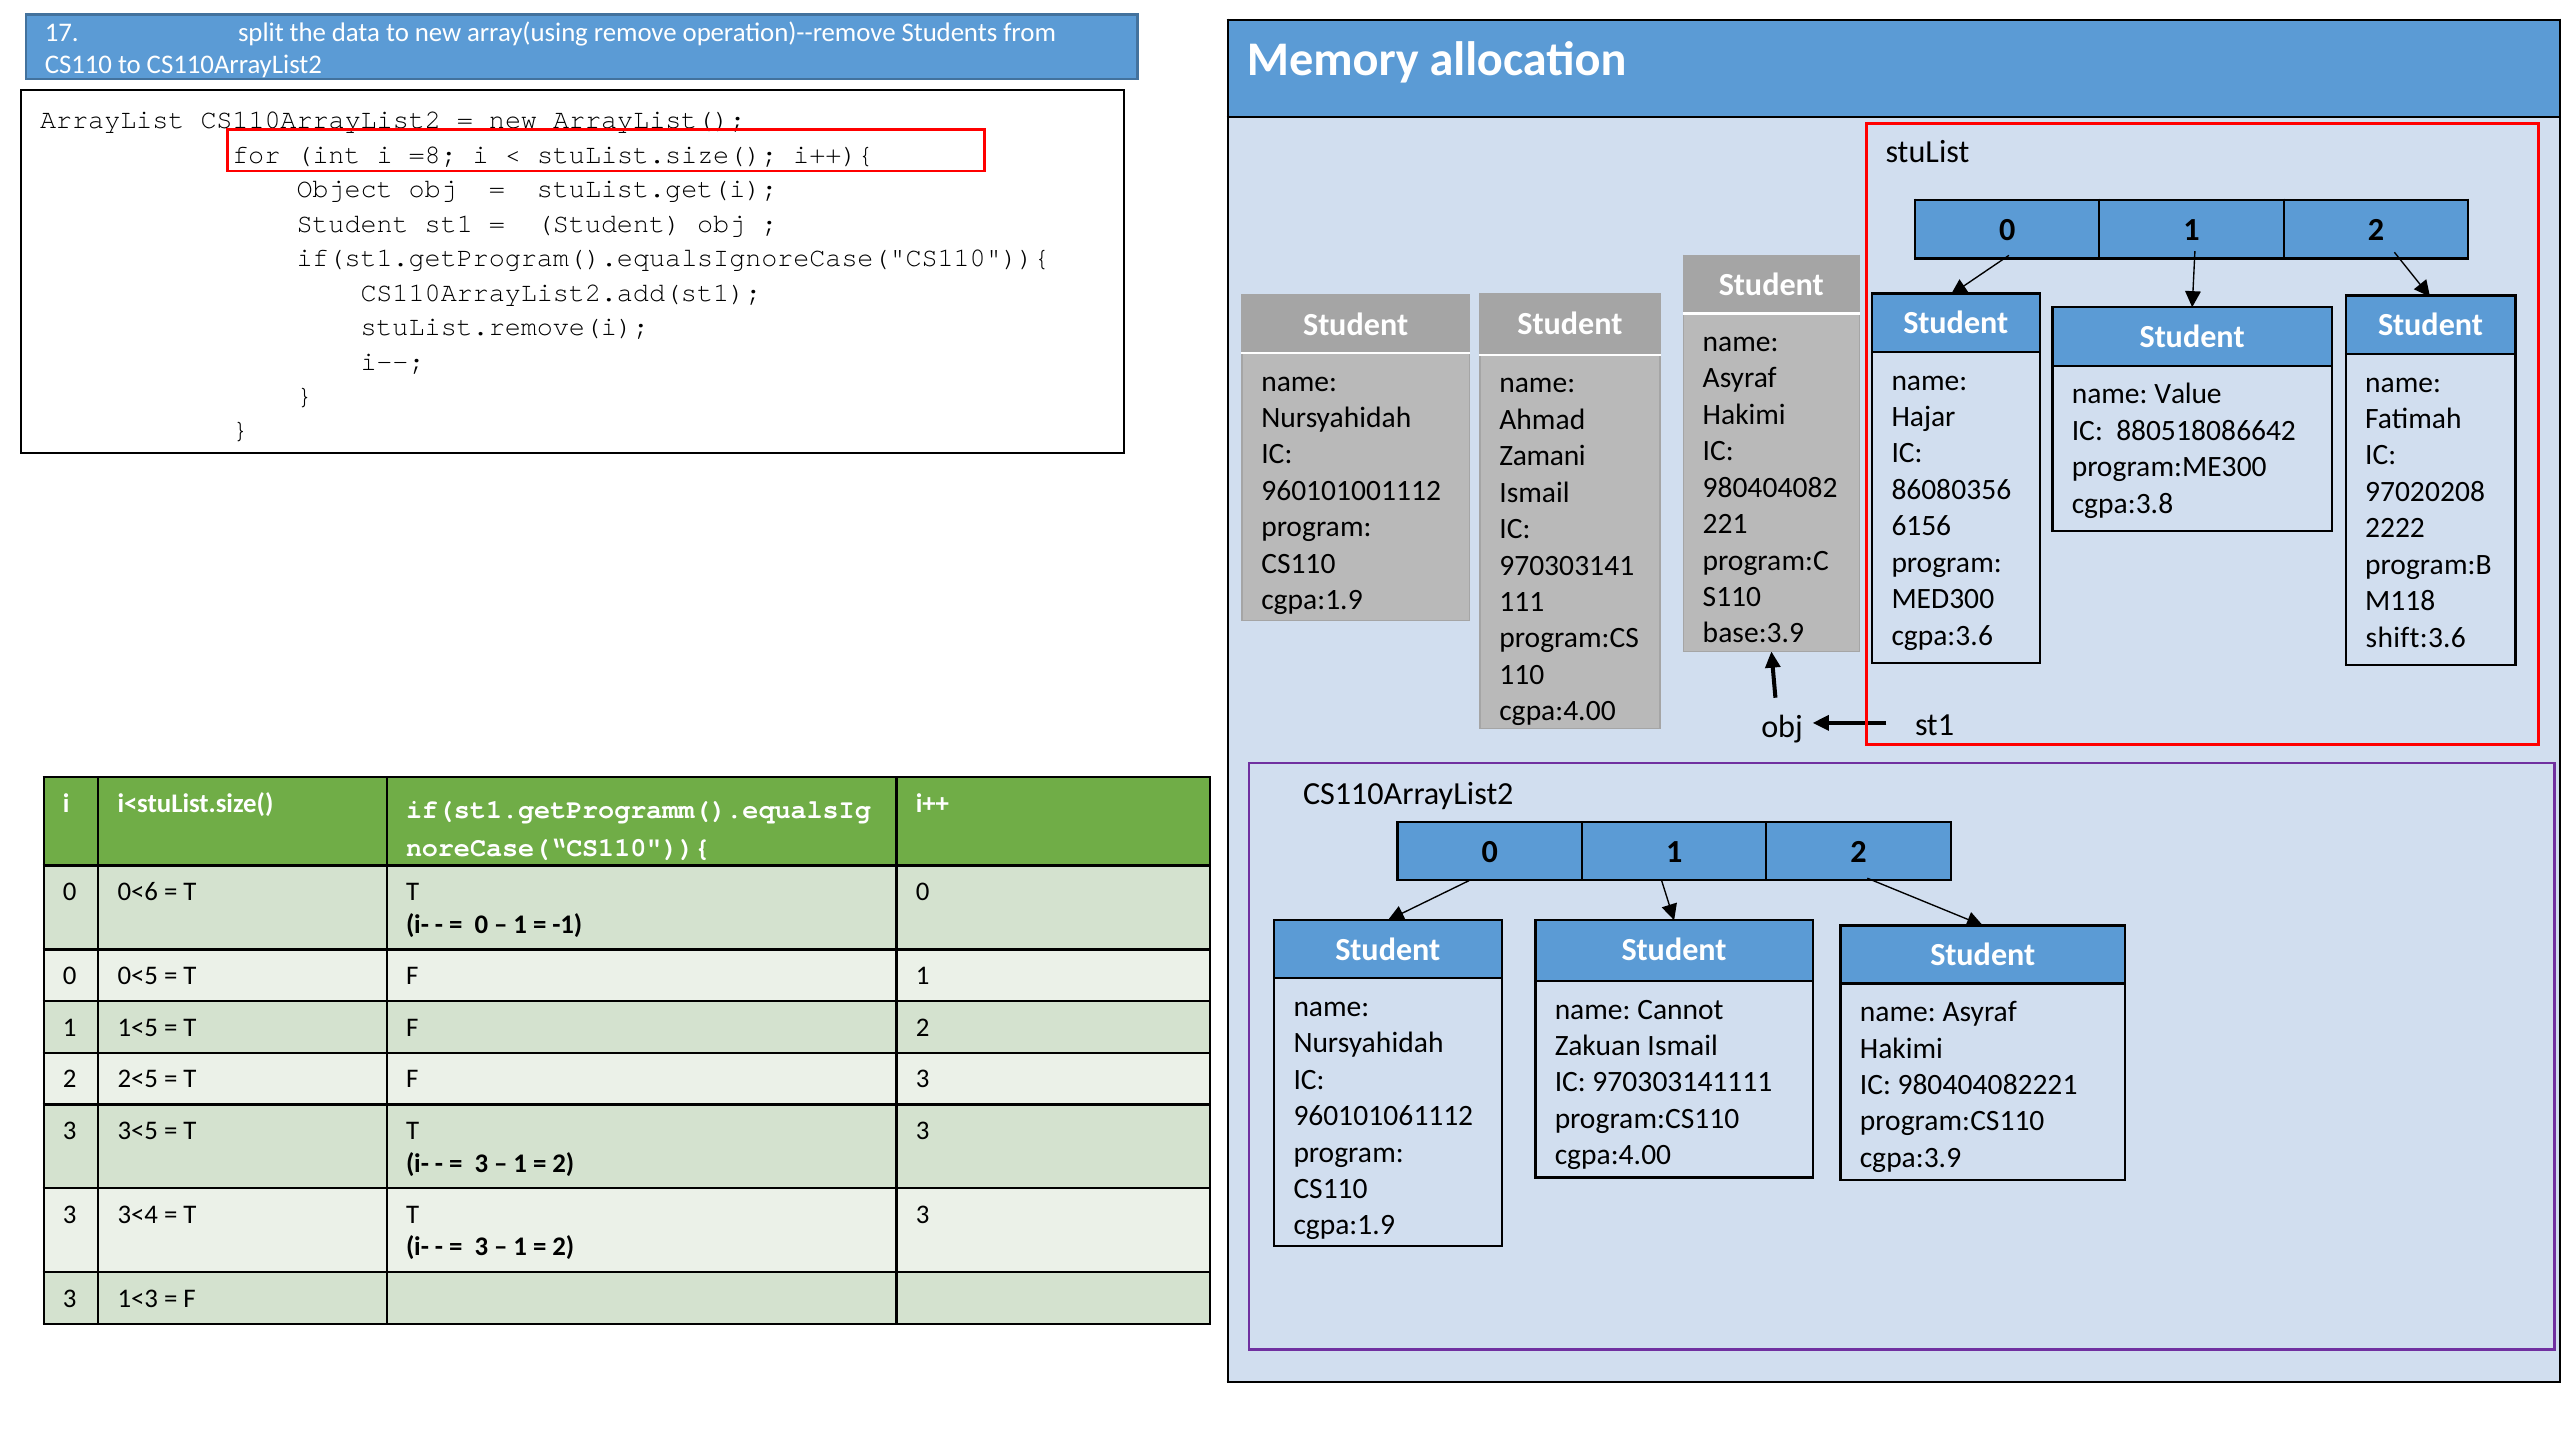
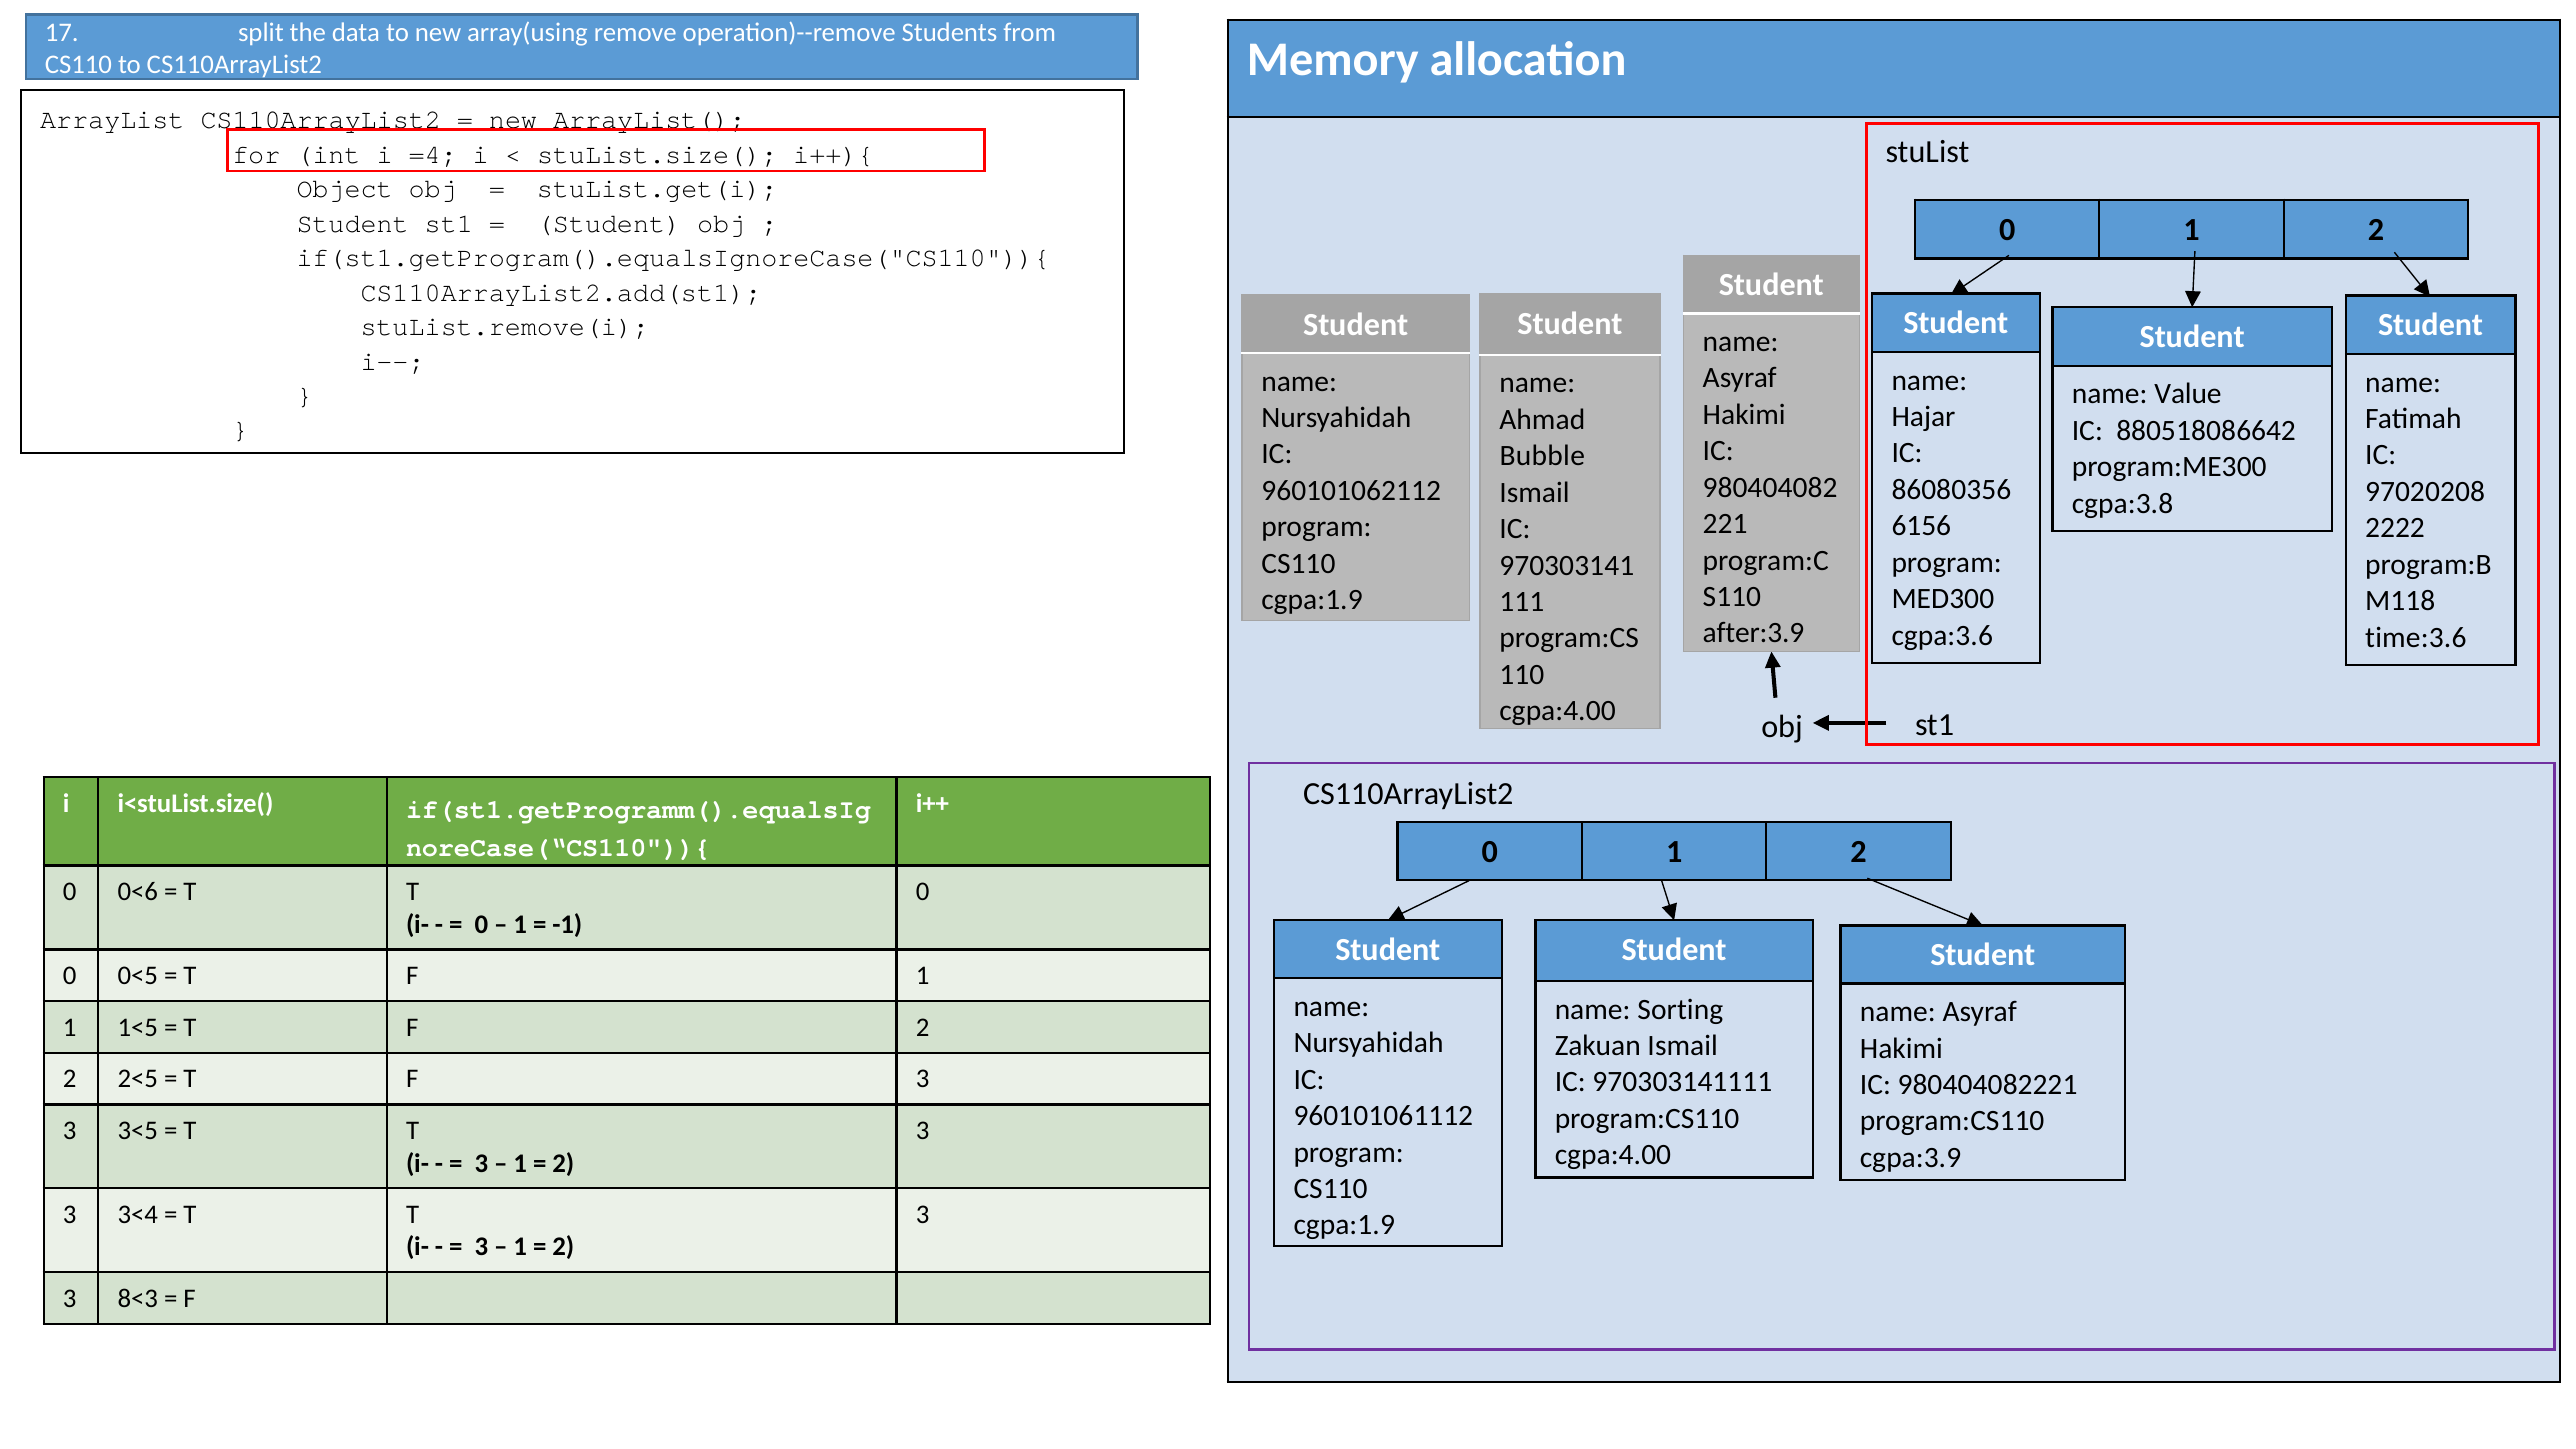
=8: =8 -> =4 (433, 154)
Zamani: Zamani -> Bubble (1542, 456)
960101001112: 960101001112 -> 960101062112 (1351, 491)
base:3.9: base:3.9 -> after:3.9 (1754, 633)
shift:3.6: shift:3.6 -> time:3.6 (2416, 637)
Cannot: Cannot -> Sorting (1680, 1009)
1<3: 1<3 -> 8<3 (138, 1298)
